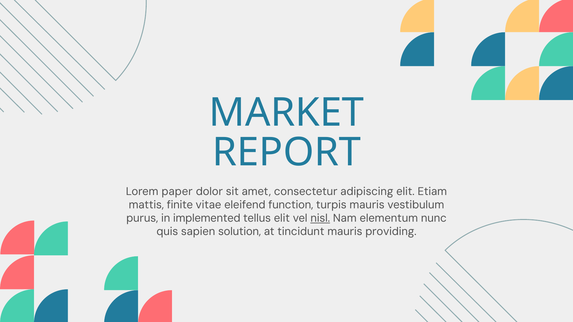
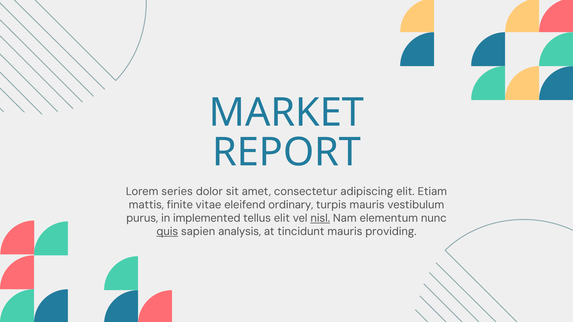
paper: paper -> series (177, 192)
function: function -> ordinary (291, 205)
quis underline: none -> present (167, 232)
solution: solution -> analysis (240, 232)
